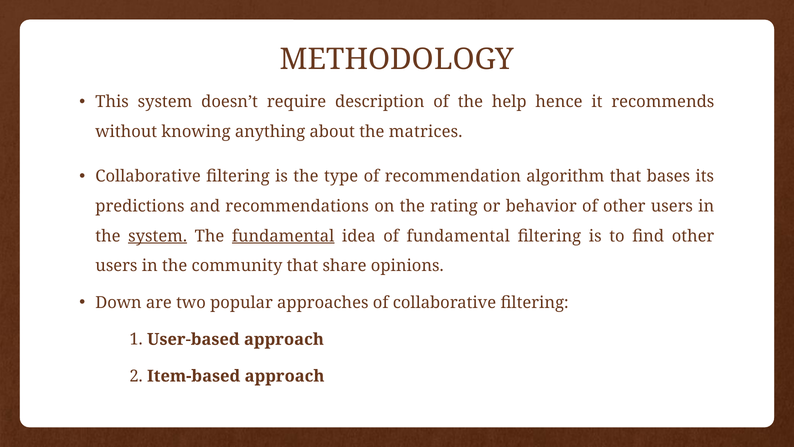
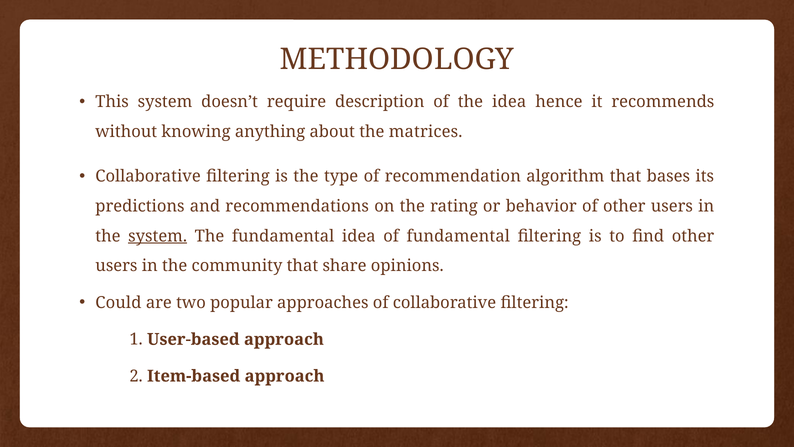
the help: help -> idea (509, 102)
fundamental underline: present -> none (283, 236)
Down: Down -> Could (118, 302)
